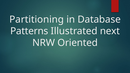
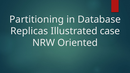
Patterns: Patterns -> Replicas (29, 31)
next: next -> case (110, 31)
